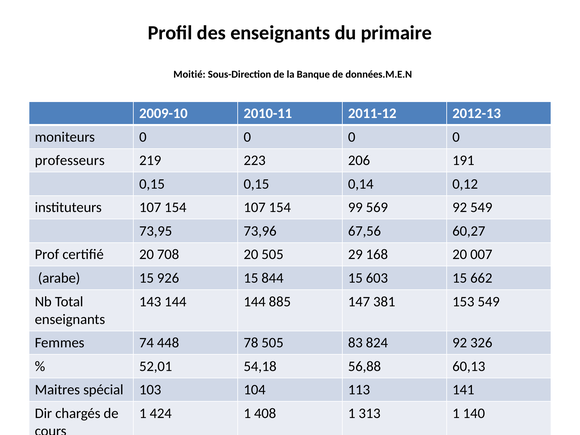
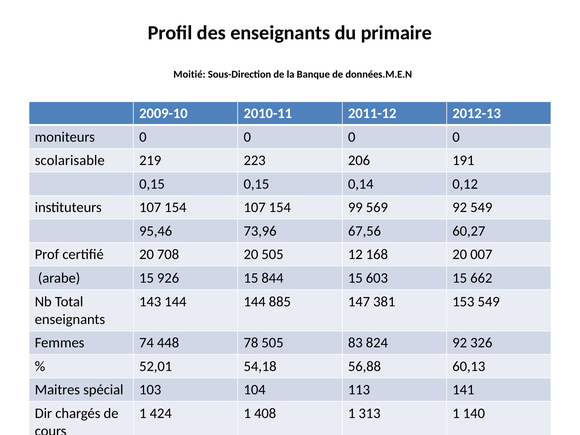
professeurs: professeurs -> scolarisable (70, 160)
73,95: 73,95 -> 95,46 (156, 231)
29: 29 -> 12 (355, 255)
